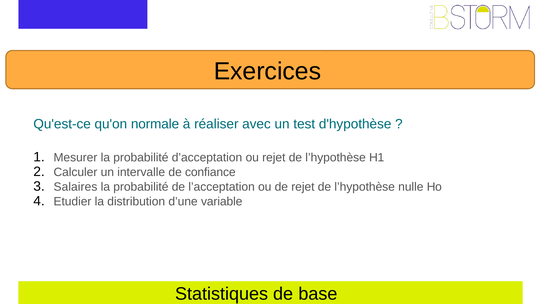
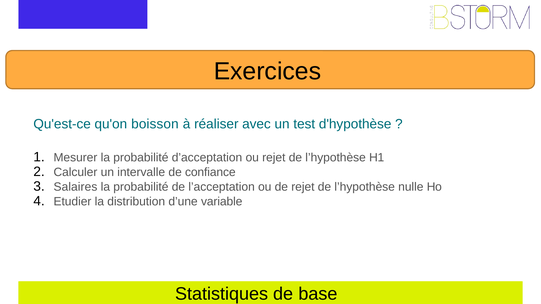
normale: normale -> boisson (155, 124)
